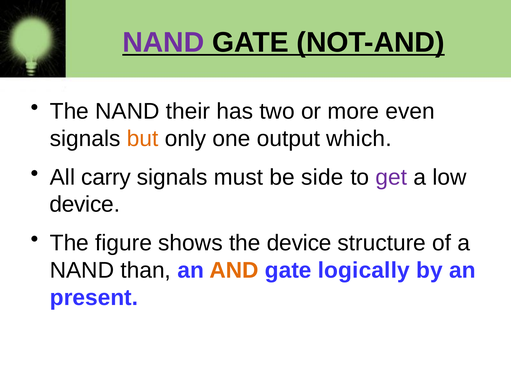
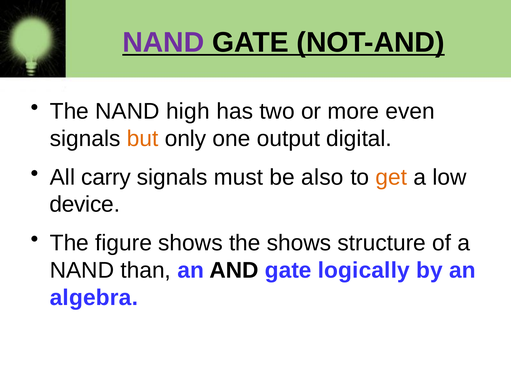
their: their -> high (188, 111)
which: which -> digital (359, 139)
side: side -> also (322, 177)
get colour: purple -> orange (391, 177)
the device: device -> shows (299, 243)
AND colour: orange -> black (234, 270)
present: present -> algebra (94, 298)
